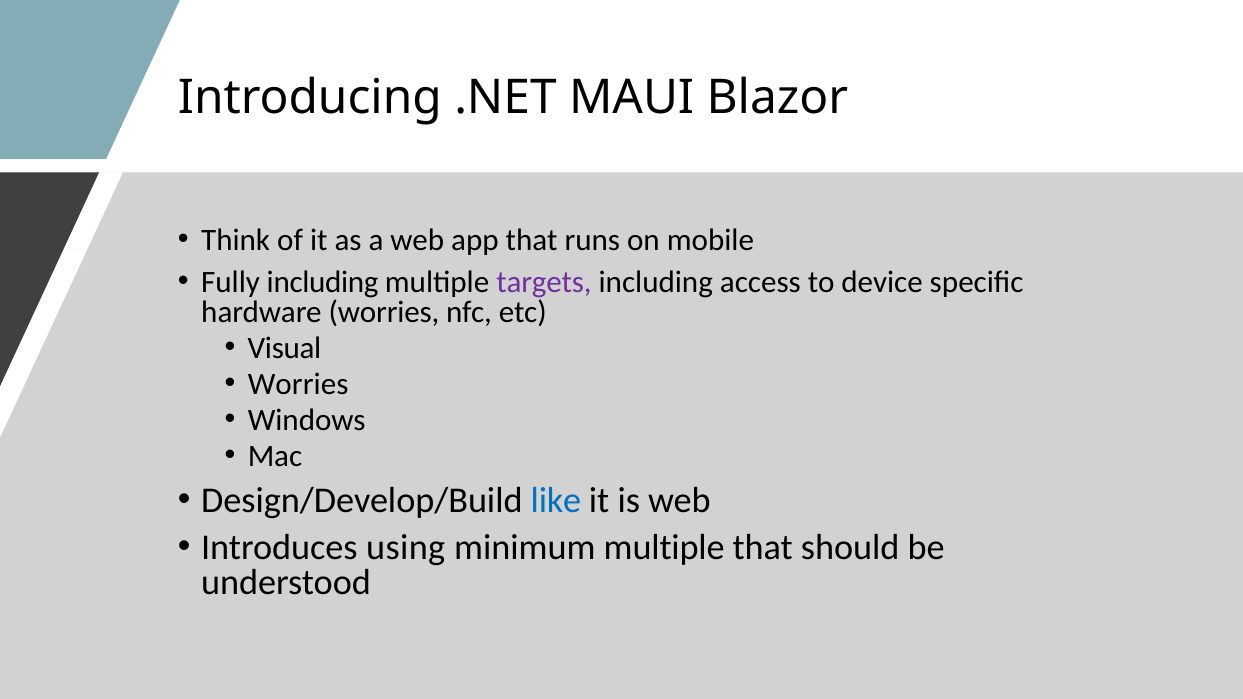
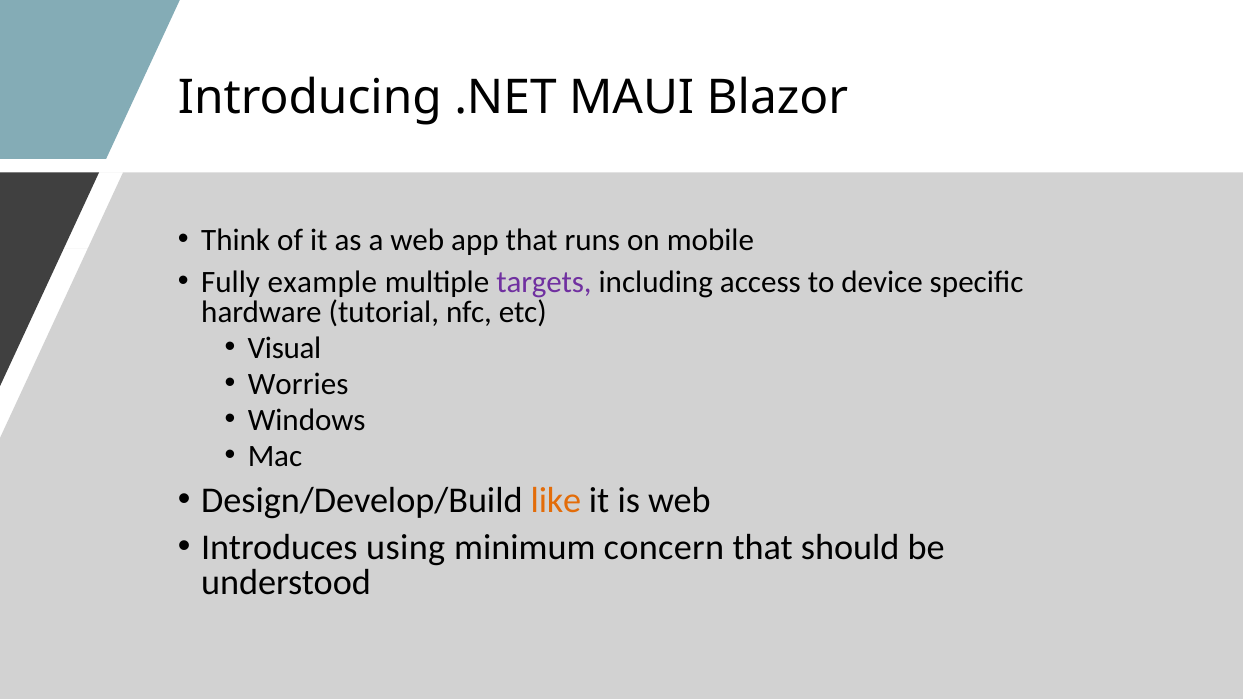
Fully including: including -> example (322, 282)
hardware worries: worries -> tutorial (384, 312)
like colour: blue -> orange (556, 501)
minimum multiple: multiple -> concern (664, 548)
